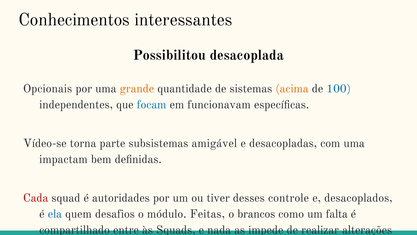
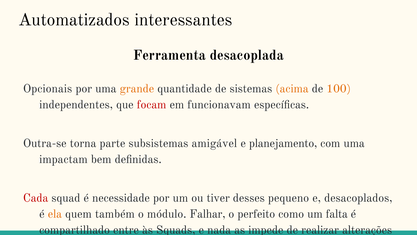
Conhecimentos: Conhecimentos -> Automatizados (74, 20)
Possibilitou: Possibilitou -> Ferramenta (169, 55)
100 colour: blue -> orange (339, 89)
focam colour: blue -> red (152, 105)
Vídeo-se: Vídeo-se -> Outra-se (45, 143)
desacopladas: desacopladas -> planejamento (283, 143)
autoridades: autoridades -> necessidade (121, 198)
controle: controle -> pequeno (289, 198)
ela colour: blue -> orange (55, 214)
desafios: desafios -> também (115, 214)
Feitas: Feitas -> Falhar (208, 214)
brancos: brancos -> perfeito (256, 214)
